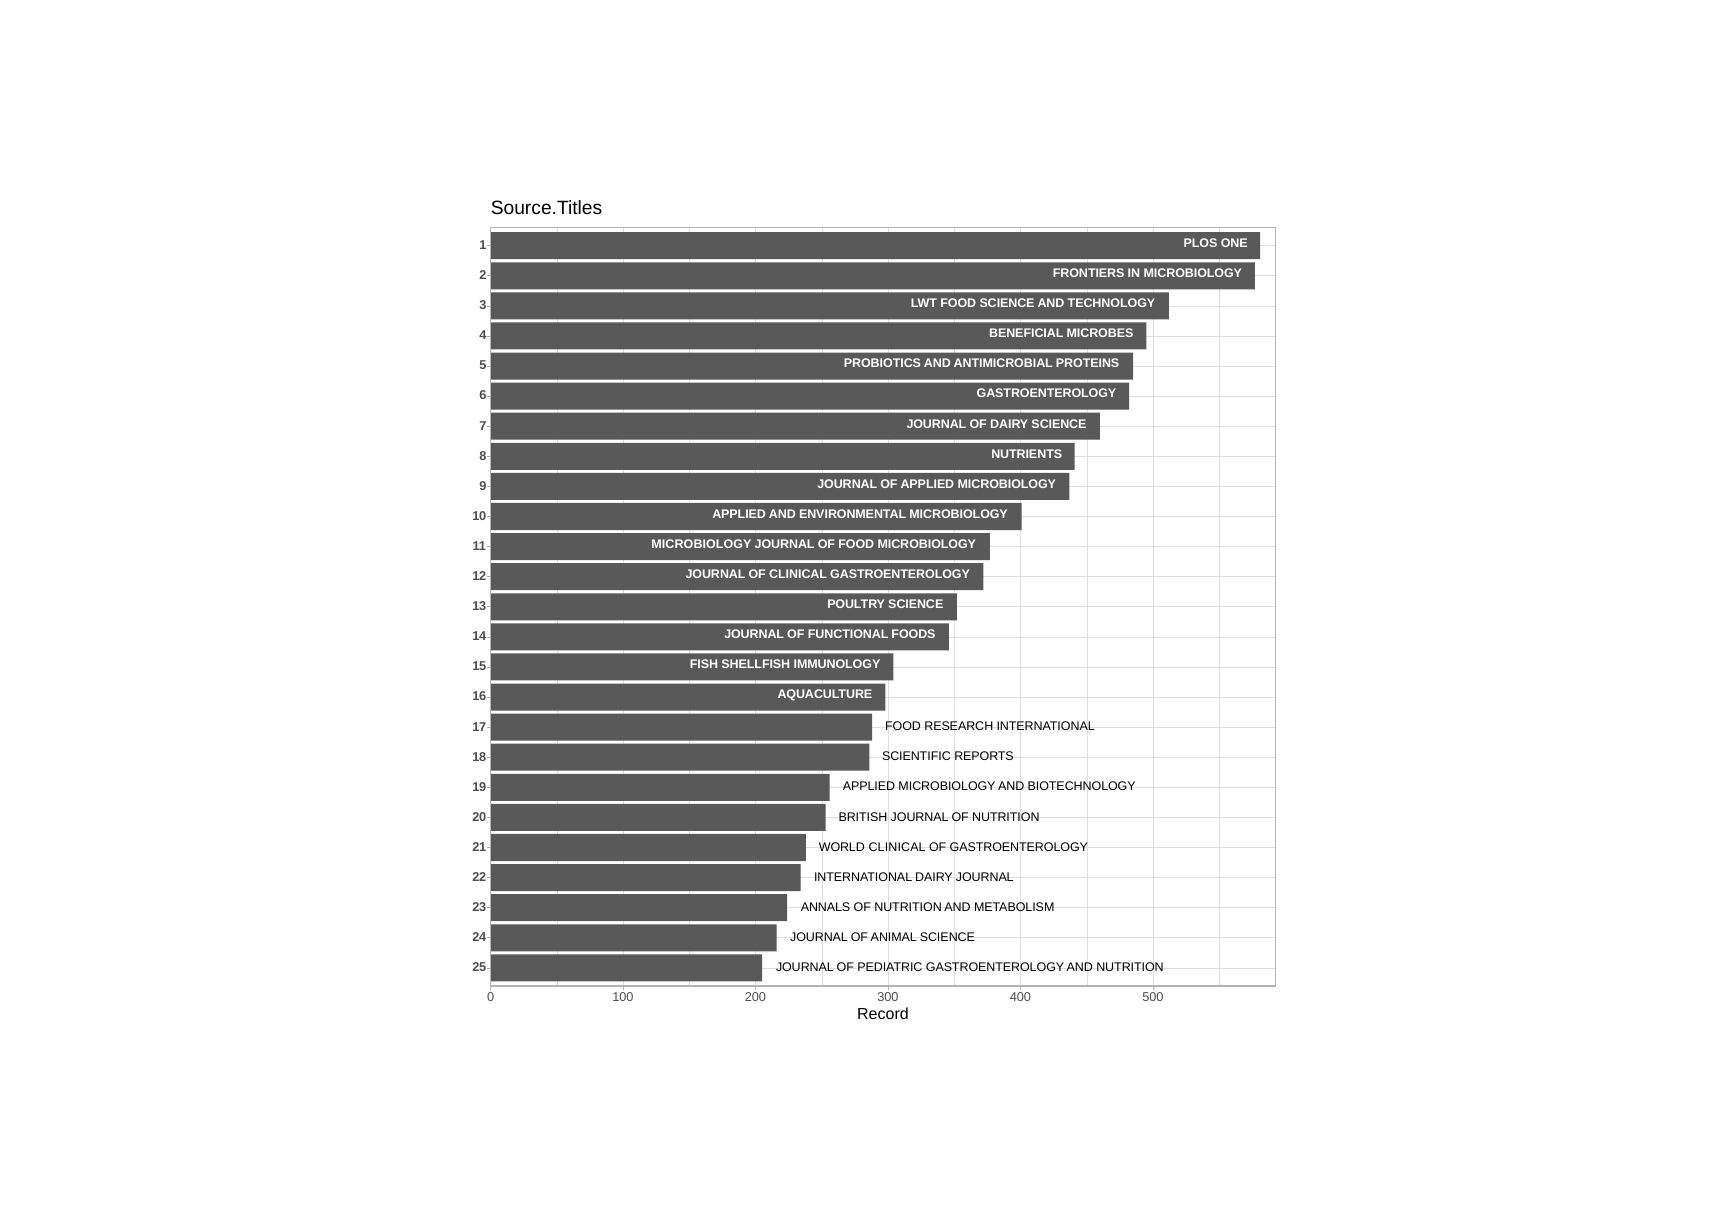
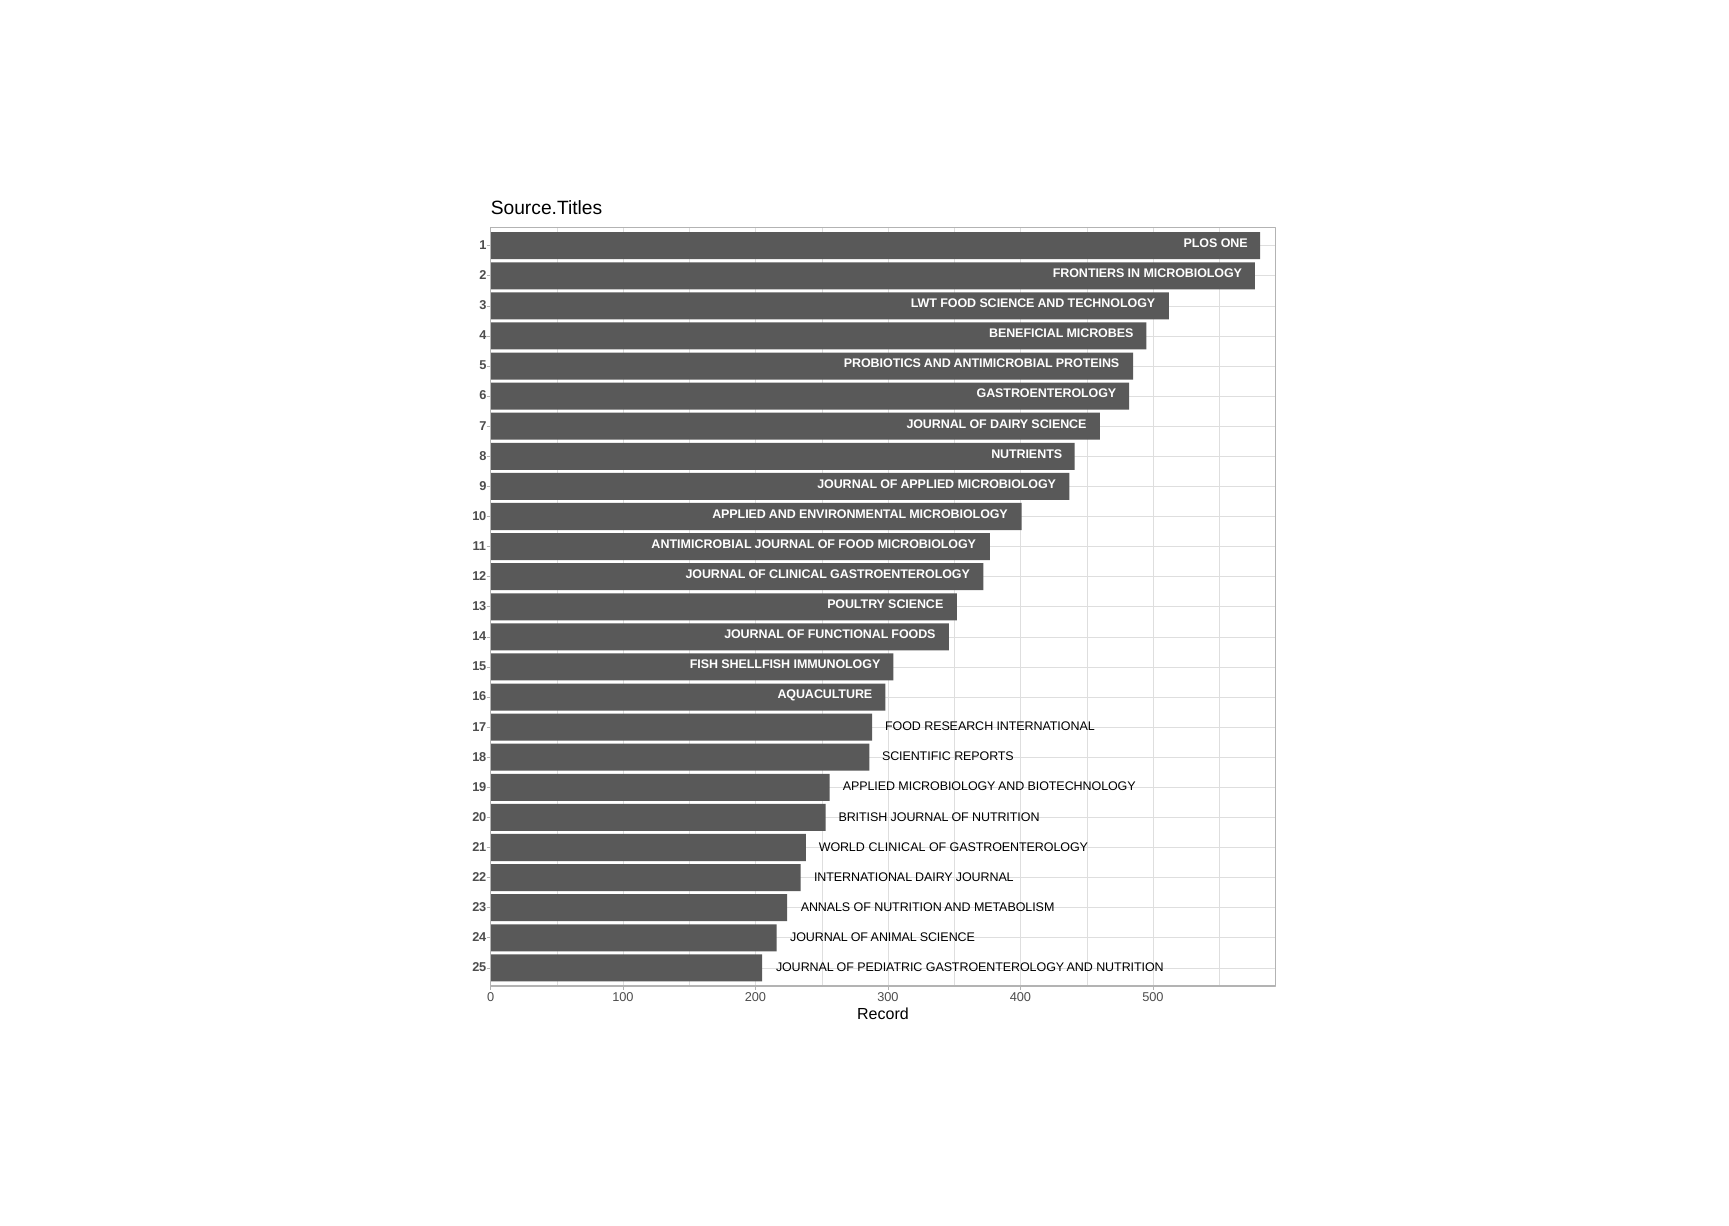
MICROBIOLOGY: MICROBIOLOGY -> ANTIMICROBIAL (702, 544)
